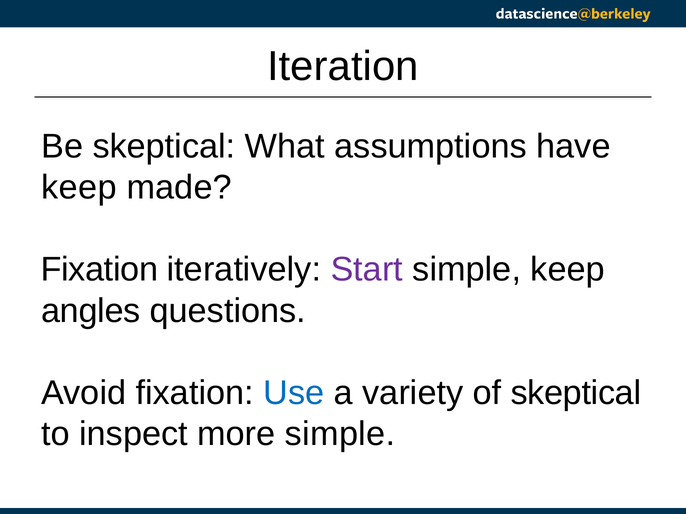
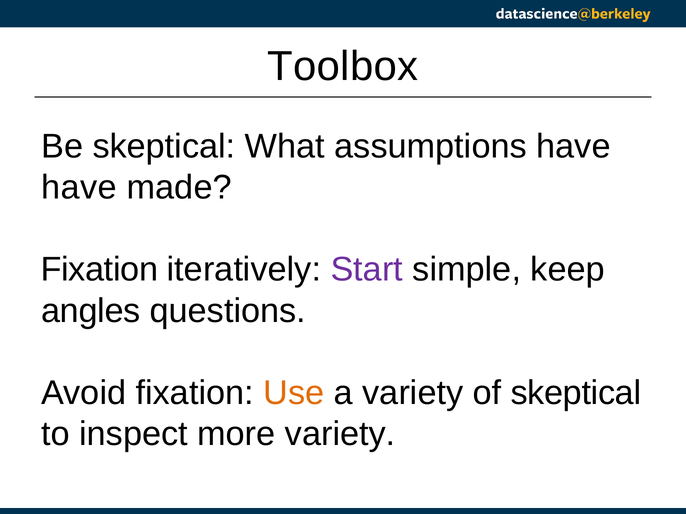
Iteration: Iteration -> Toolbox (343, 66)
keep: keep -> have (79, 188)
Use colour: blue -> orange (294, 393)
more simple: simple -> variety (340, 435)
